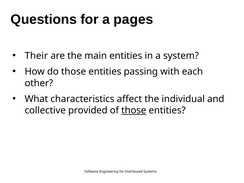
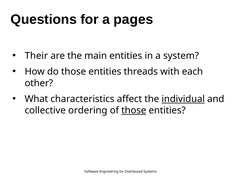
passing: passing -> threads (141, 72)
individual underline: none -> present (183, 99)
provided: provided -> ordering (88, 110)
